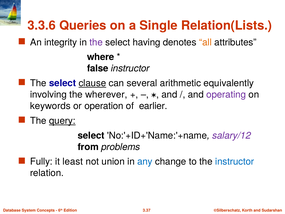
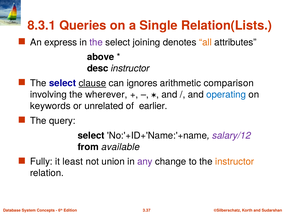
3.3.6: 3.3.6 -> 8.3.1 (42, 26)
integrity: integrity -> express (61, 42)
having: having -> joining (146, 42)
where: where -> above (101, 57)
false: false -> desc (98, 68)
several: several -> ignores (142, 83)
equivalently: equivalently -> comparison (229, 83)
operating colour: purple -> blue (226, 94)
operation: operation -> unrelated (104, 106)
query underline: present -> none (62, 121)
problems: problems -> available (121, 147)
any colour: blue -> purple (145, 161)
instructor colour: blue -> orange (235, 161)
